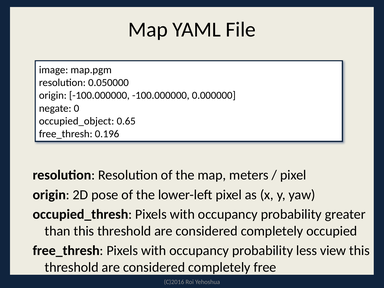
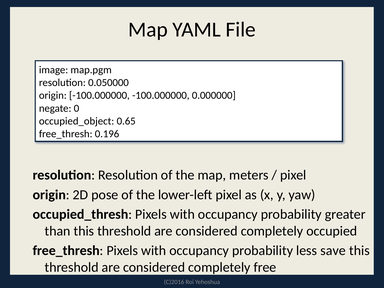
view: view -> save (333, 251)
